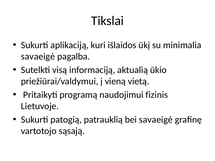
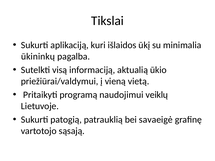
savaeigė: savaeigė -> ūkininkų (38, 57)
fizinis: fizinis -> veiklų (157, 95)
